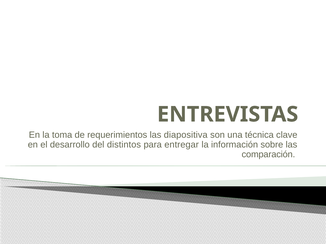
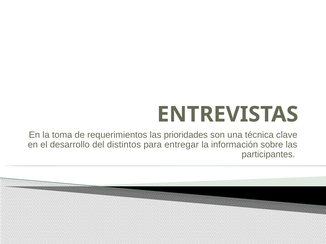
diapositiva: diapositiva -> prioridades (186, 135)
comparación: comparación -> participantes (268, 155)
